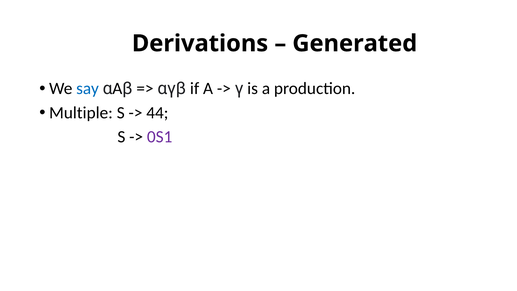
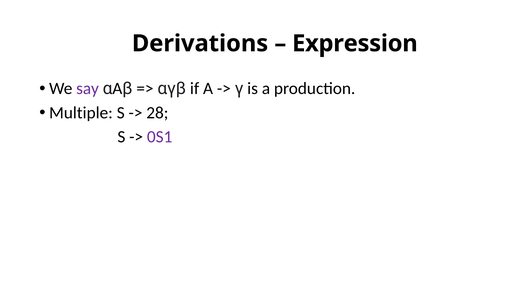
Generated: Generated -> Expression (355, 43)
say colour: blue -> purple (88, 89)
44: 44 -> 28 (157, 113)
